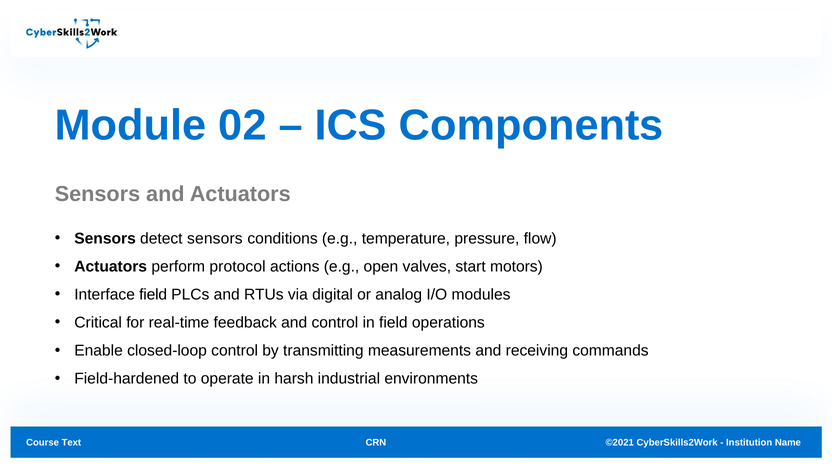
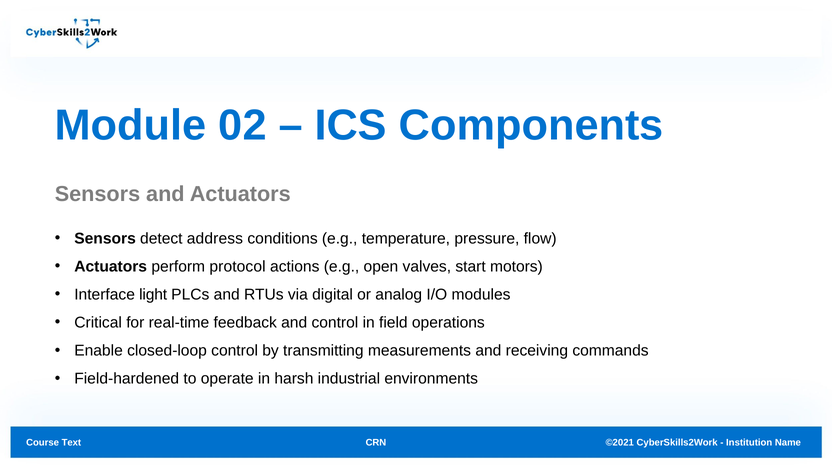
detect sensors: sensors -> address (215, 238)
Interface field: field -> light (153, 295)
